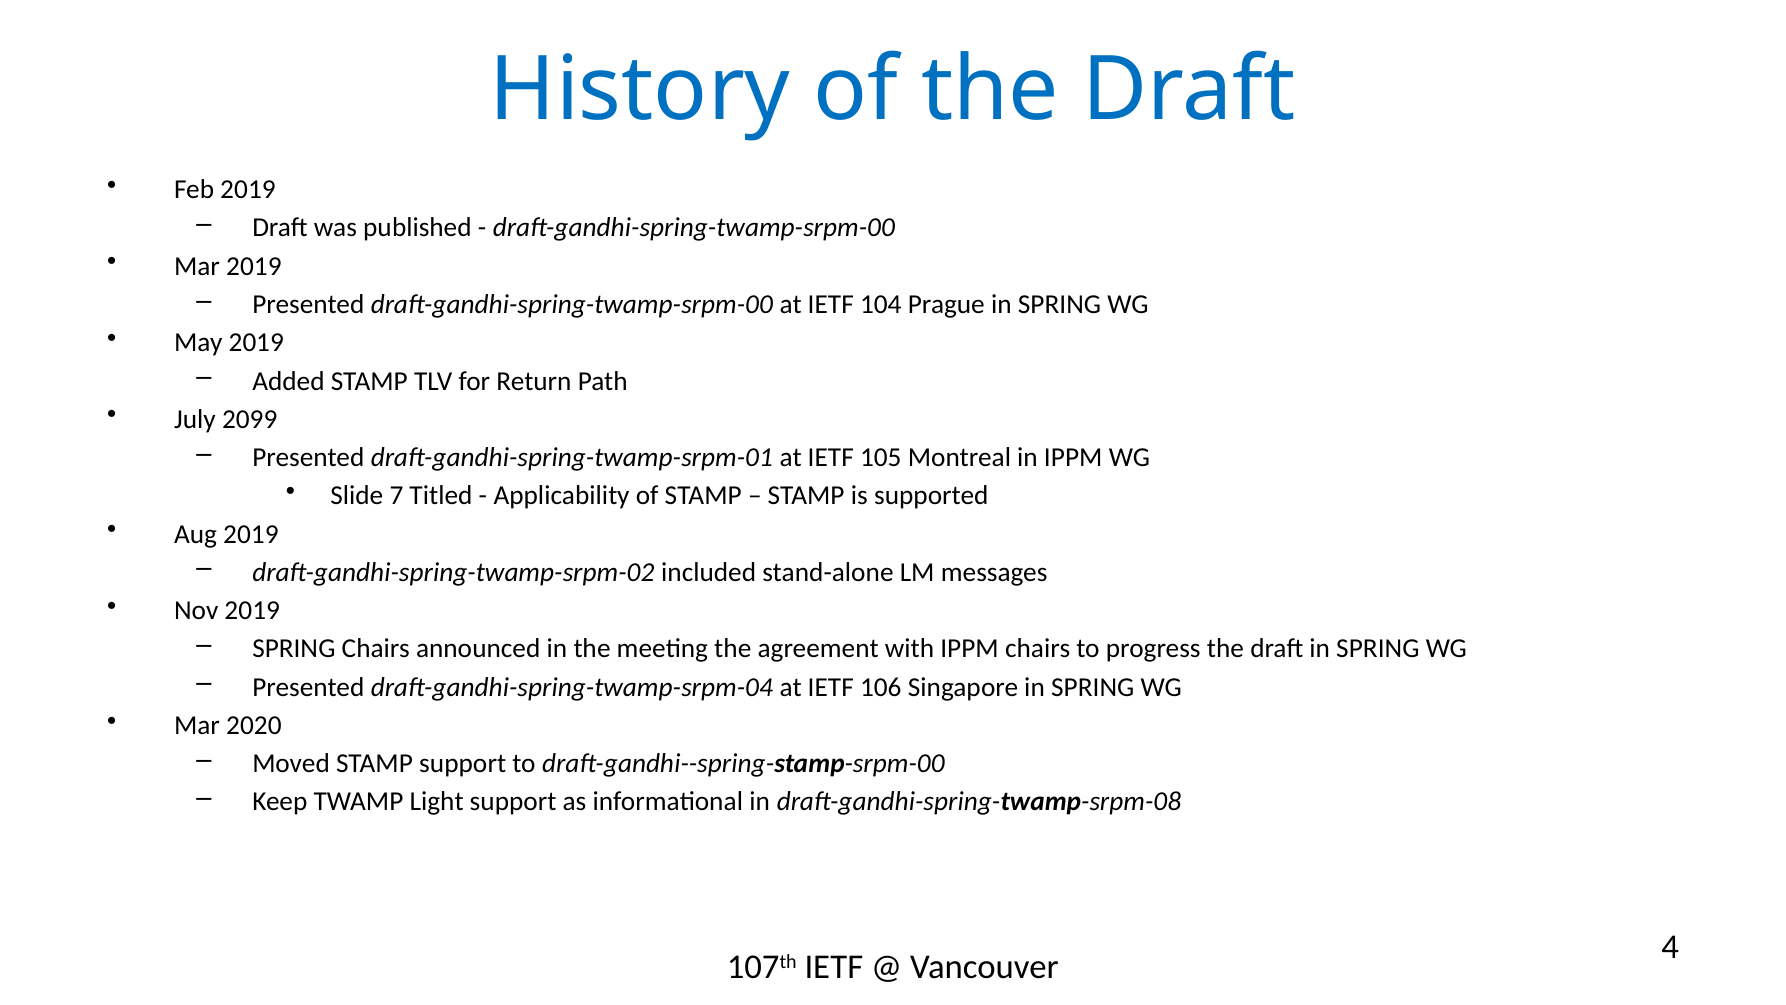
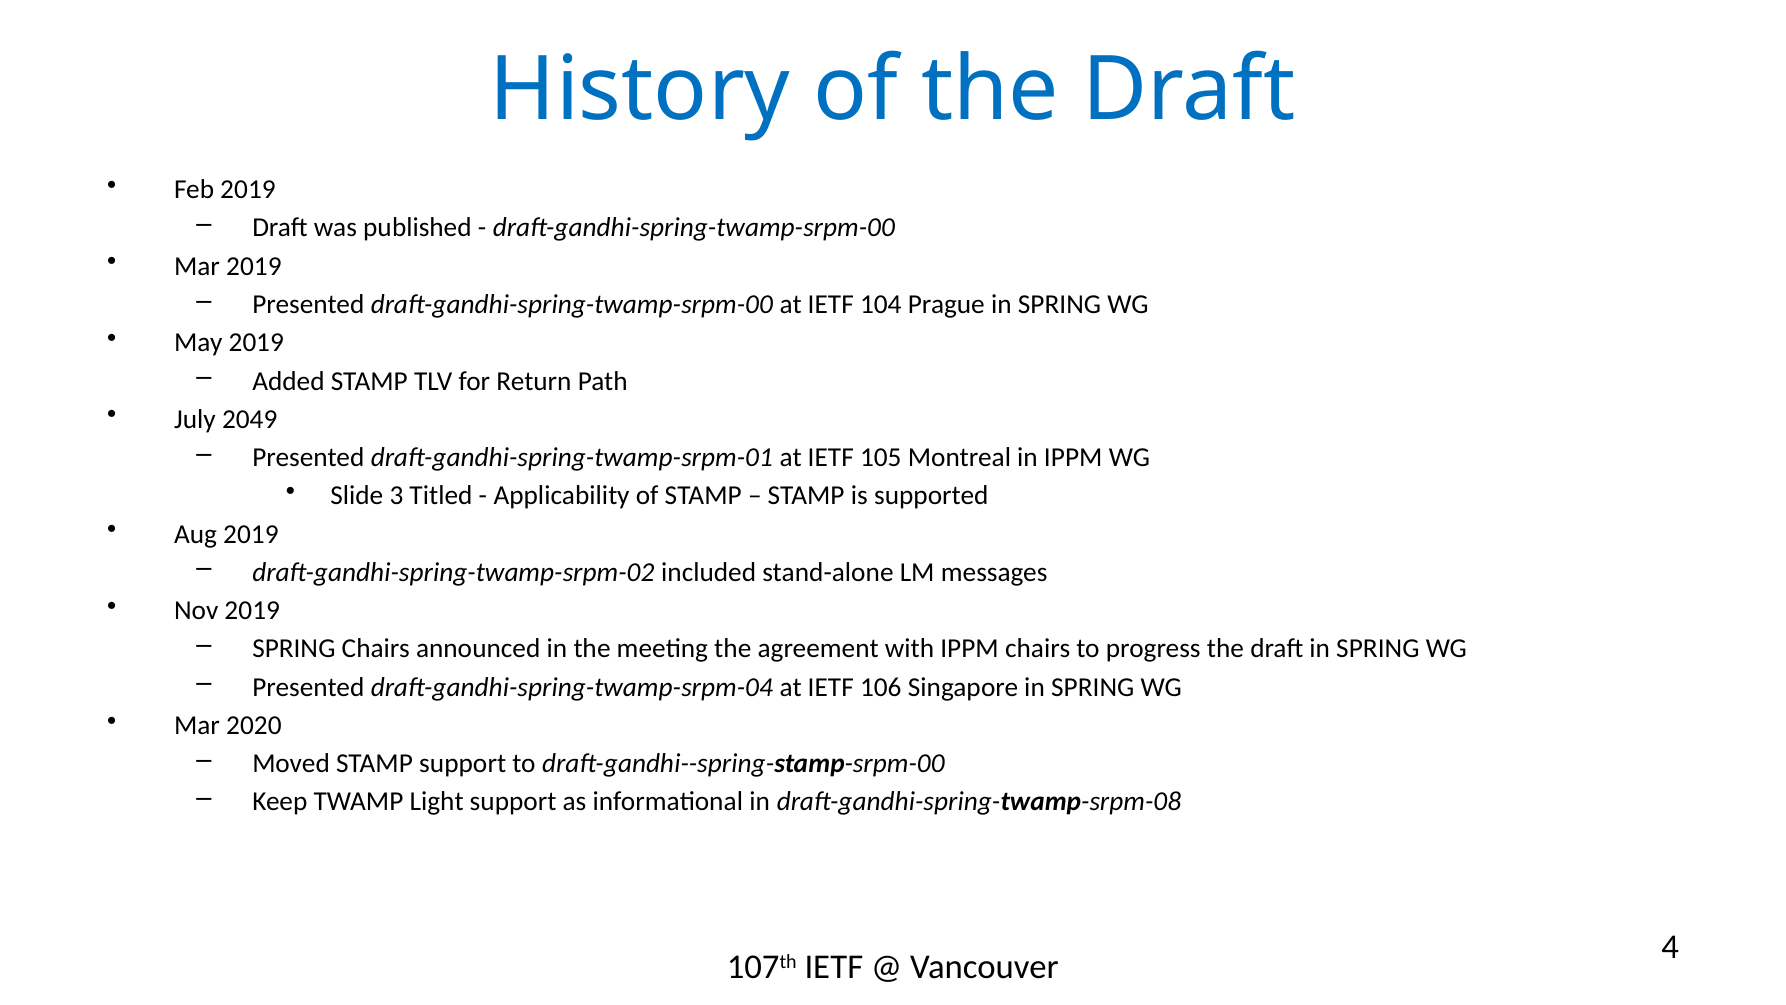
2099: 2099 -> 2049 (250, 419)
7: 7 -> 3 (396, 496)
